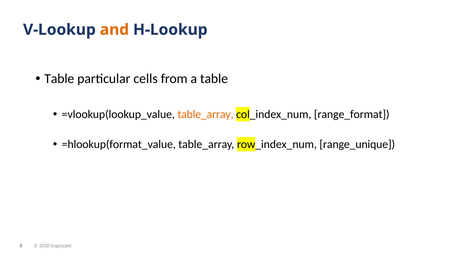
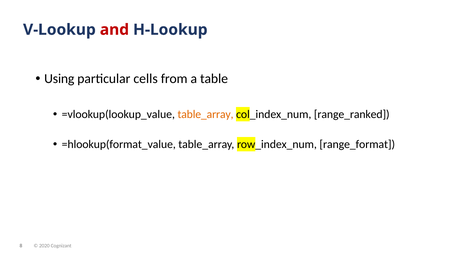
and colour: orange -> red (114, 30)
Table: Table -> Using (59, 79)
range_format: range_format -> range_ranked (352, 114)
range_unique: range_unique -> range_format (357, 144)
